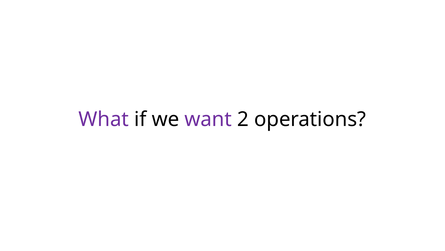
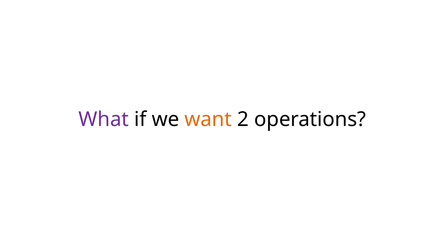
want colour: purple -> orange (208, 119)
